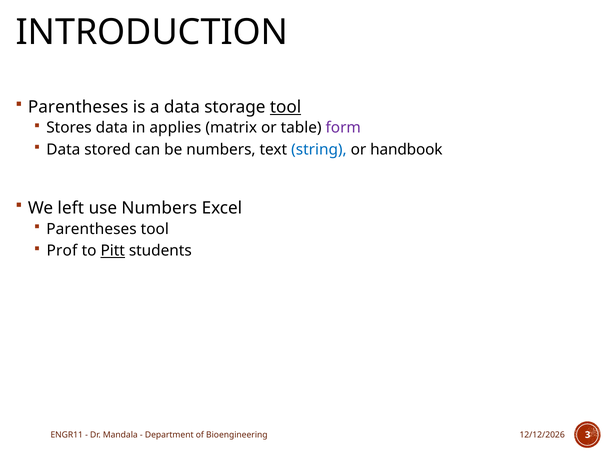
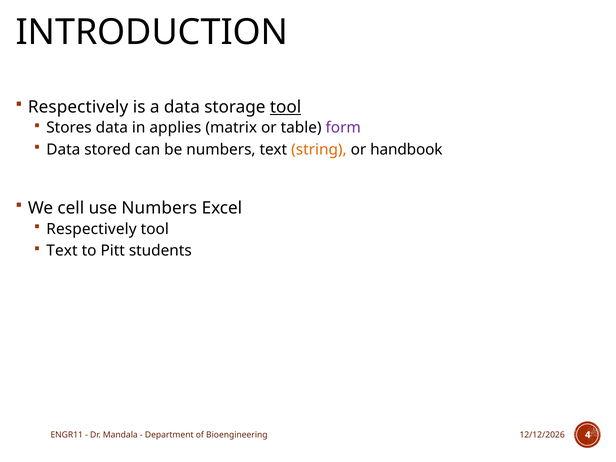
Parentheses: Parentheses -> Respectively (78, 107)
string colour: blue -> orange (319, 150)
left: left -> cell (71, 208)
Parentheses: Parentheses -> Respectively (92, 229)
Prof: Prof -> Text (62, 251)
Pitt underline: present -> none (113, 251)
3: 3 -> 4 (588, 435)
